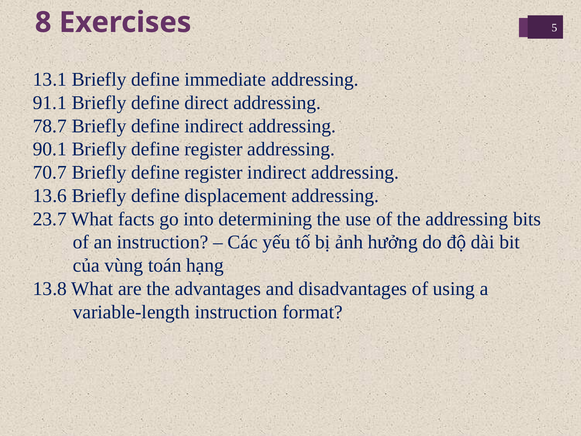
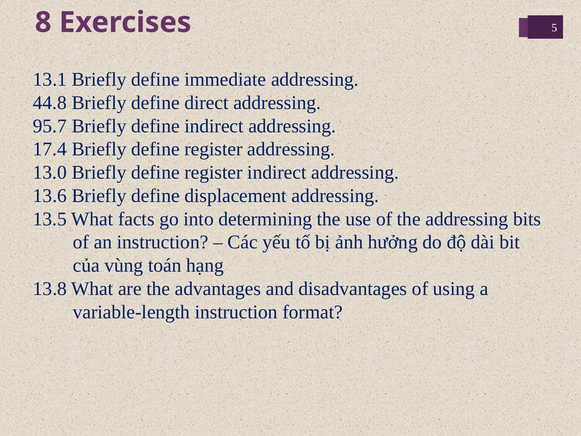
91.1: 91.1 -> 44.8 (50, 103)
78.7: 78.7 -> 95.7 (50, 126)
90.1: 90.1 -> 17.4 (50, 149)
70.7: 70.7 -> 13.0 (50, 172)
23.7: 23.7 -> 13.5 (50, 219)
